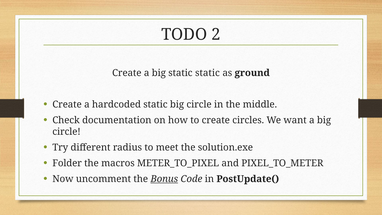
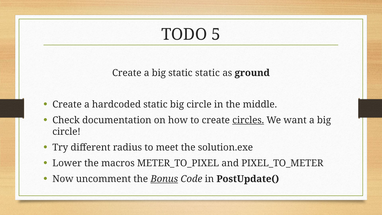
2: 2 -> 5 (216, 34)
circles underline: none -> present (248, 120)
Folder: Folder -> Lower (67, 163)
